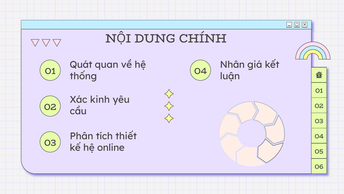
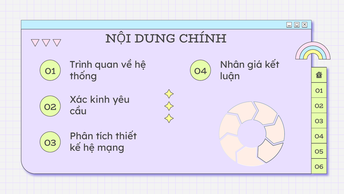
Quát: Quát -> Trình (81, 65)
online: online -> mạng (111, 147)
